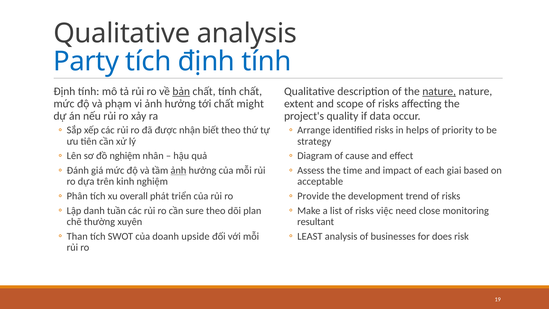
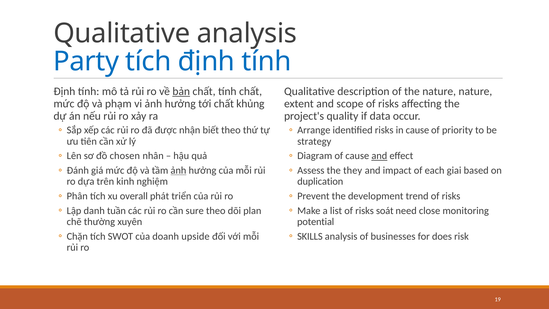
nature underline: present -> none (439, 91)
might: might -> khủng (250, 104)
in helps: helps -> cause (417, 130)
đồ nghiệm: nghiệm -> chosen (125, 156)
and underline: none -> present (379, 156)
time: time -> they (353, 170)
acceptable: acceptable -> duplication (320, 181)
Provide: Provide -> Prevent (313, 196)
việc: việc -> soát (385, 211)
resultant: resultant -> potential (316, 222)
Than: Than -> Chặn (77, 236)
LEAST: LEAST -> SKILLS (310, 236)
